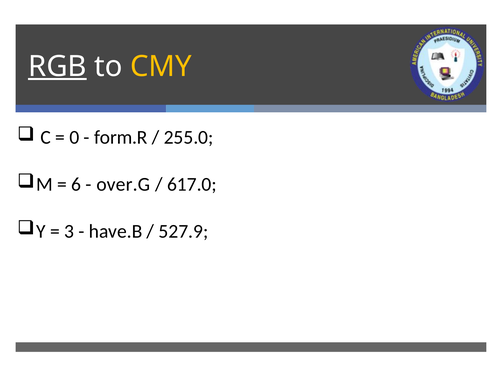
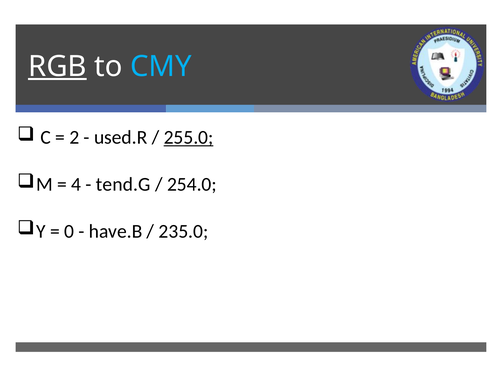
CMY colour: yellow -> light blue (161, 66)
0: 0 -> 2 (74, 137)
form.R: form.R -> used.R (121, 137)
255.0 underline: none -> present (189, 137)
6: 6 -> 4 (76, 184)
over.G: over.G -> tend.G (123, 184)
617.0: 617.0 -> 254.0 (192, 184)
3: 3 -> 0 (69, 231)
527.9: 527.9 -> 235.0 (183, 231)
